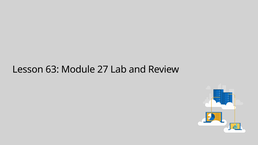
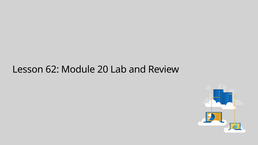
63: 63 -> 62 (52, 69)
27: 27 -> 20 (103, 69)
